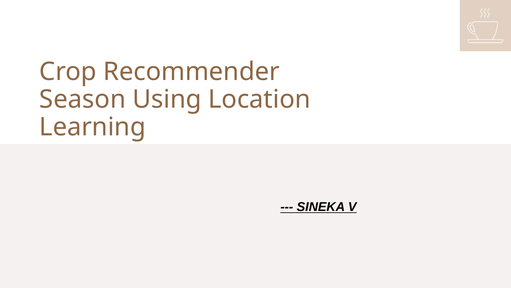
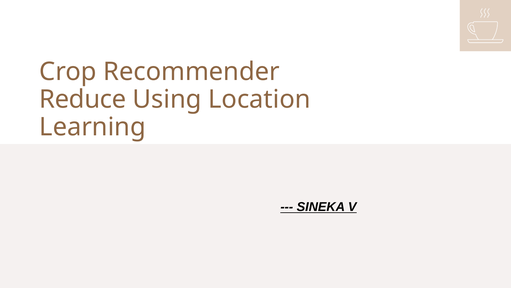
Season: Season -> Reduce (83, 99)
